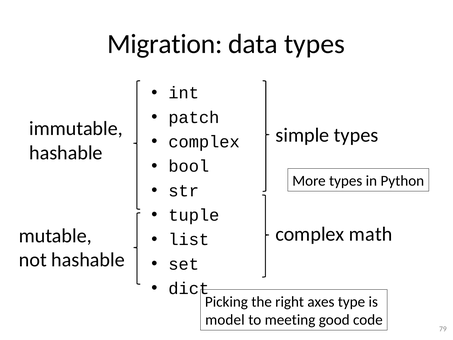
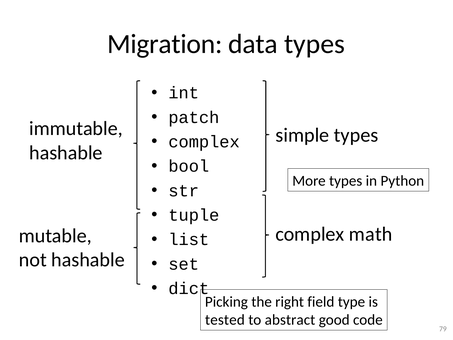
axes: axes -> field (321, 302)
model: model -> tested (225, 320)
meeting: meeting -> abstract (290, 320)
